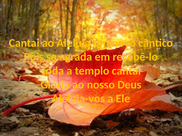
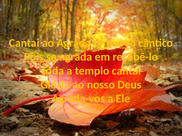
ao Aleluia: Aleluia -> Agrada (74, 43)
novo underline: none -> present (124, 43)
Aleluia-vos: Aleluia-vos -> Agrada-vos (78, 99)
